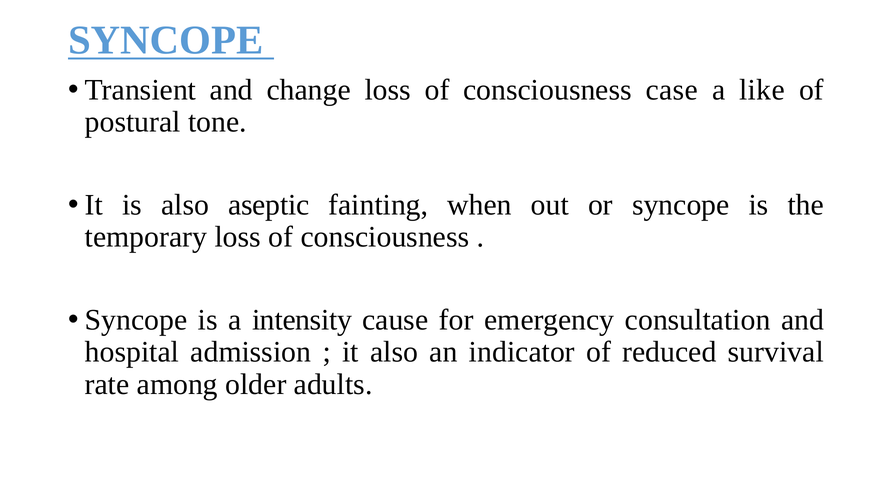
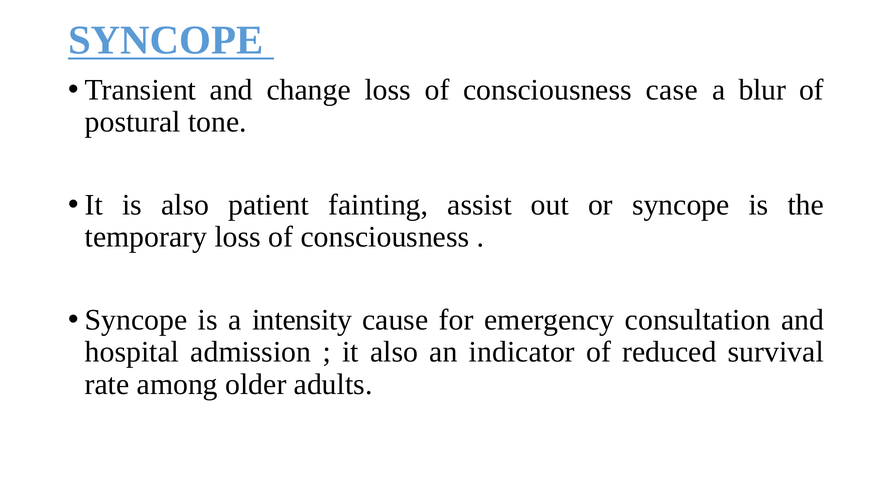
like: like -> blur (762, 90)
aseptic: aseptic -> patient (269, 205)
when: when -> assist (480, 205)
